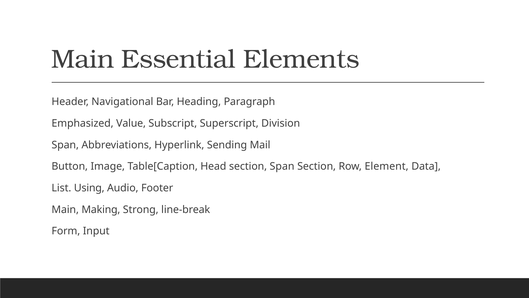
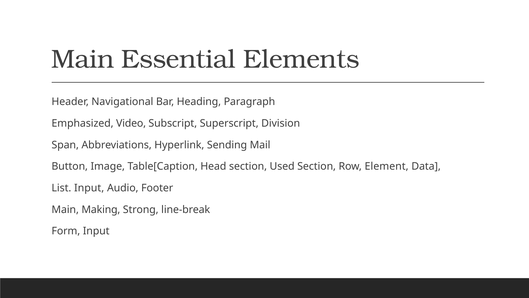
Value: Value -> Video (131, 123)
section Span: Span -> Used (282, 166)
List Using: Using -> Input (89, 188)
